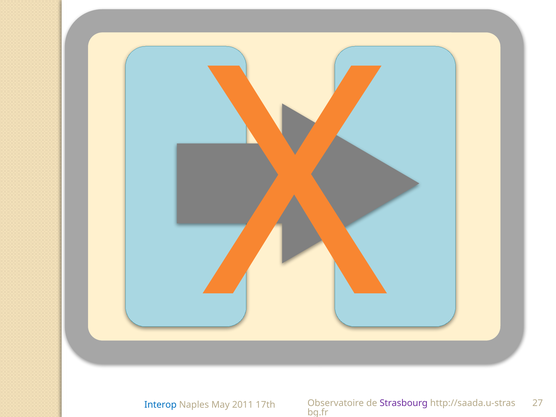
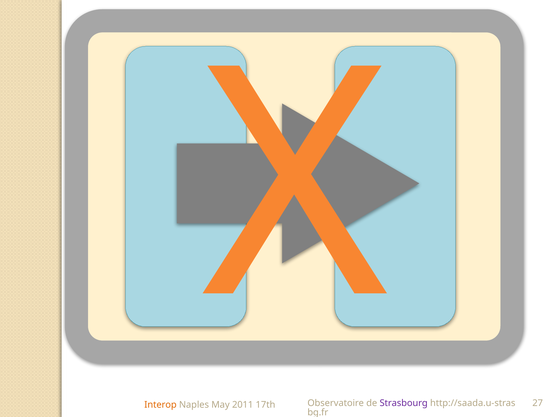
Interop colour: blue -> orange (160, 405)
